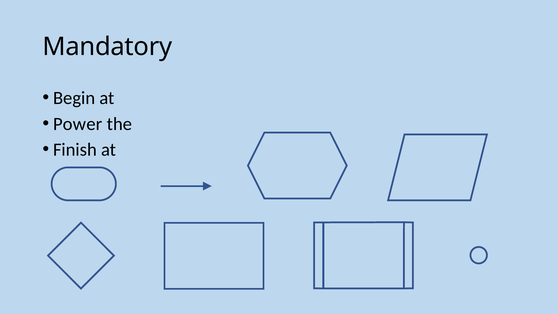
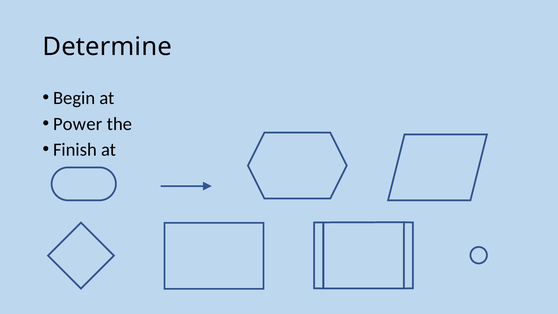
Mandatory: Mandatory -> Determine (107, 47)
